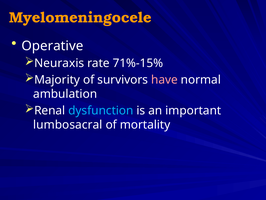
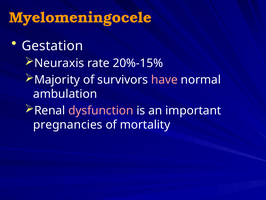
Operative: Operative -> Gestation (52, 46)
71%-15%: 71%-15% -> 20%-15% (138, 63)
dysfunction colour: light blue -> pink (101, 110)
lumbosacral: lumbosacral -> pregnancies (68, 125)
